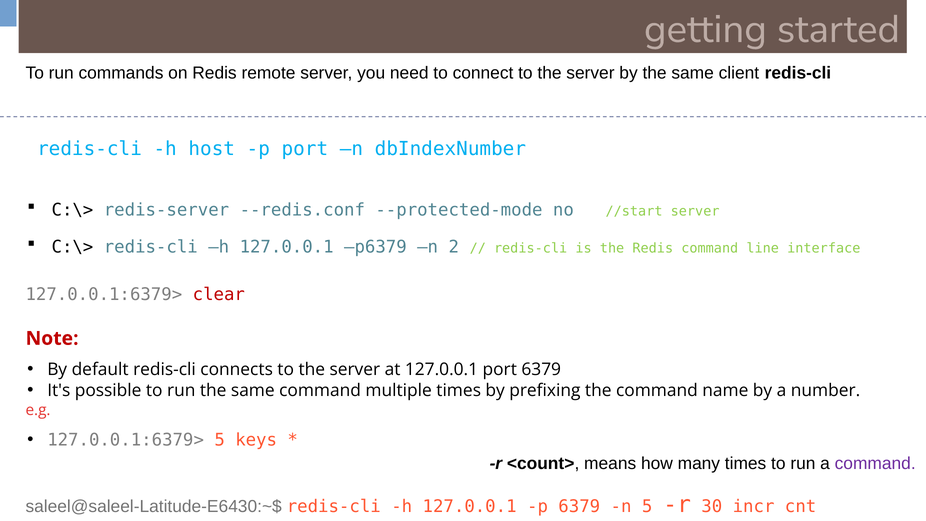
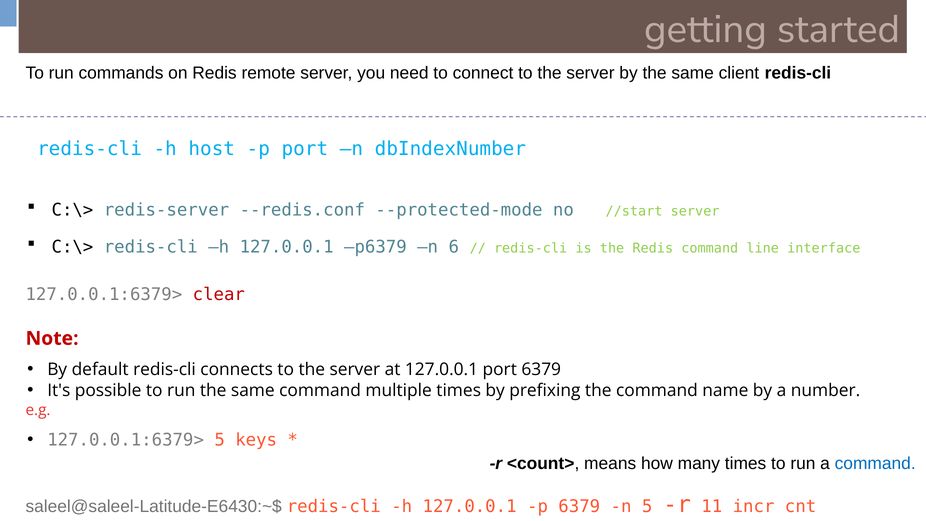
2: 2 -> 6 (454, 247)
command colour: purple -> blue (875, 464)
30: 30 -> 11 (712, 507)
